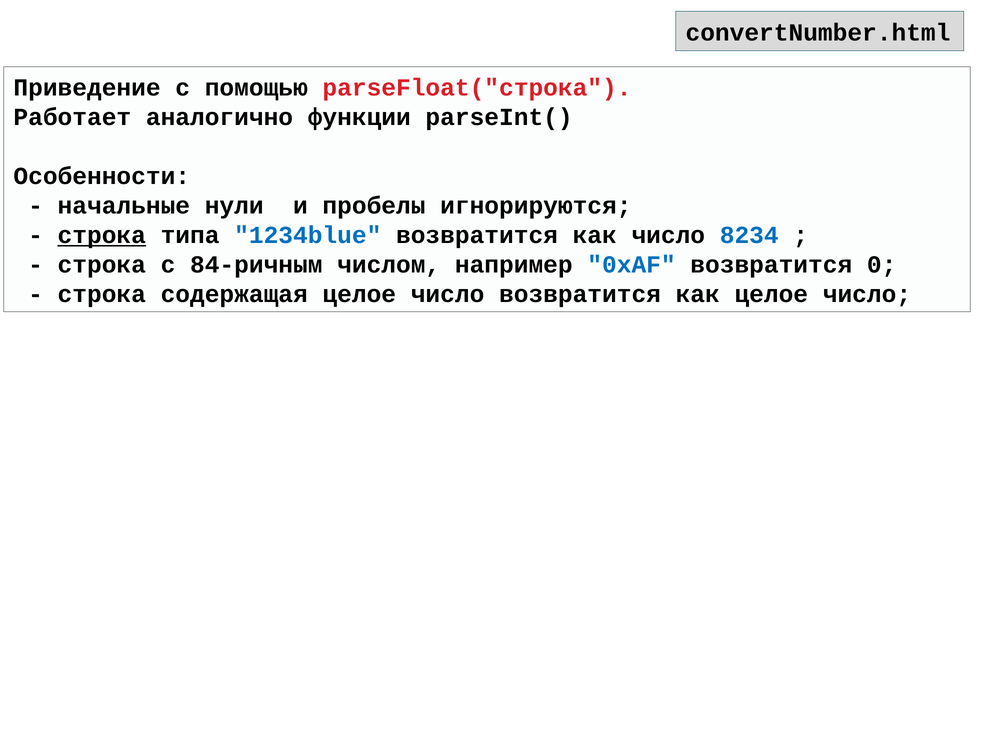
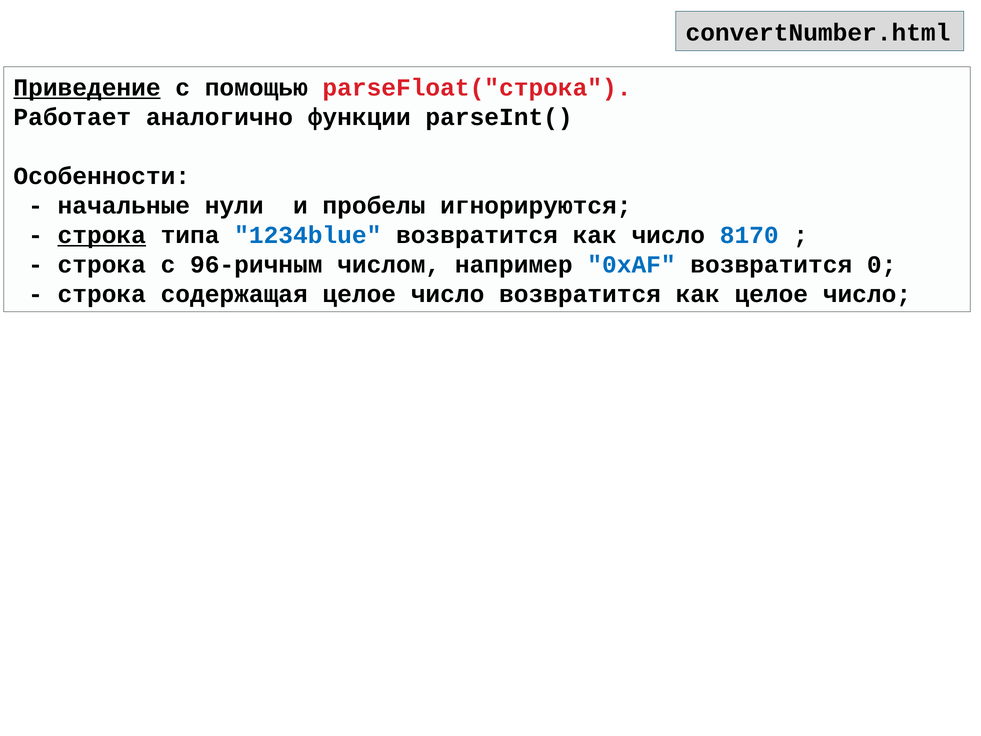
Приведение underline: none -> present (87, 88)
8234: 8234 -> 8170 (749, 235)
84-ричным: 84-ричным -> 96-ричным (256, 264)
